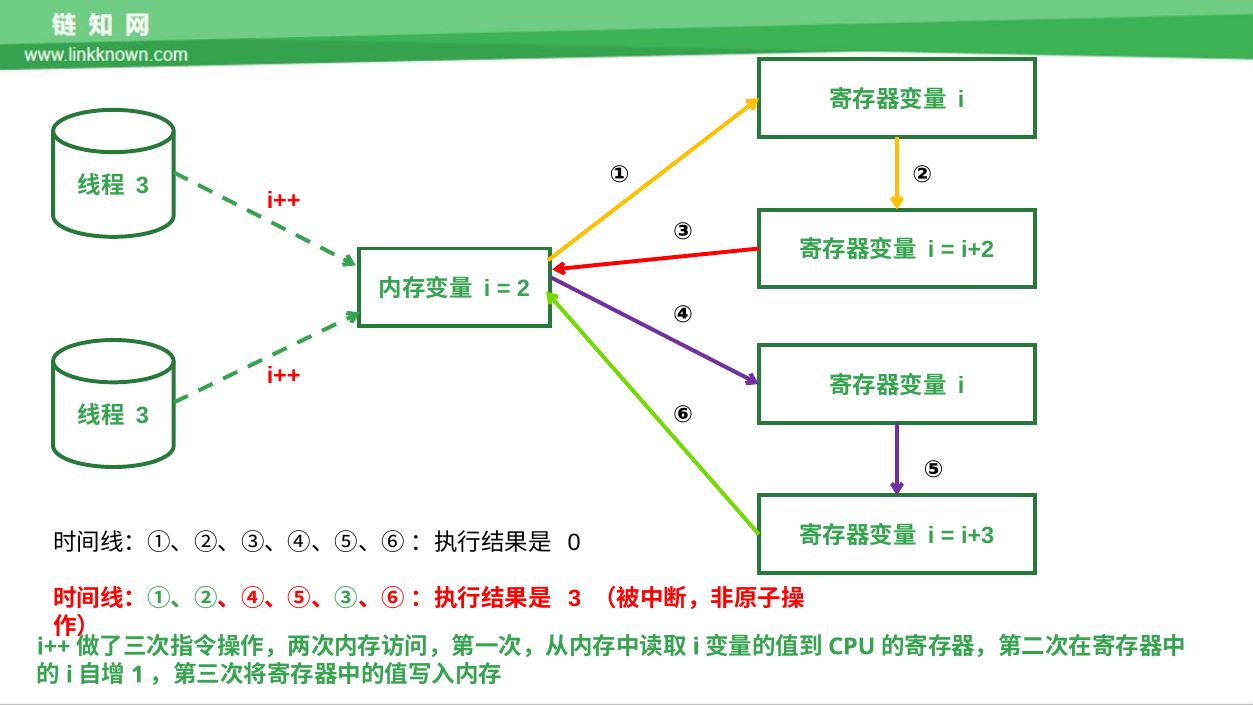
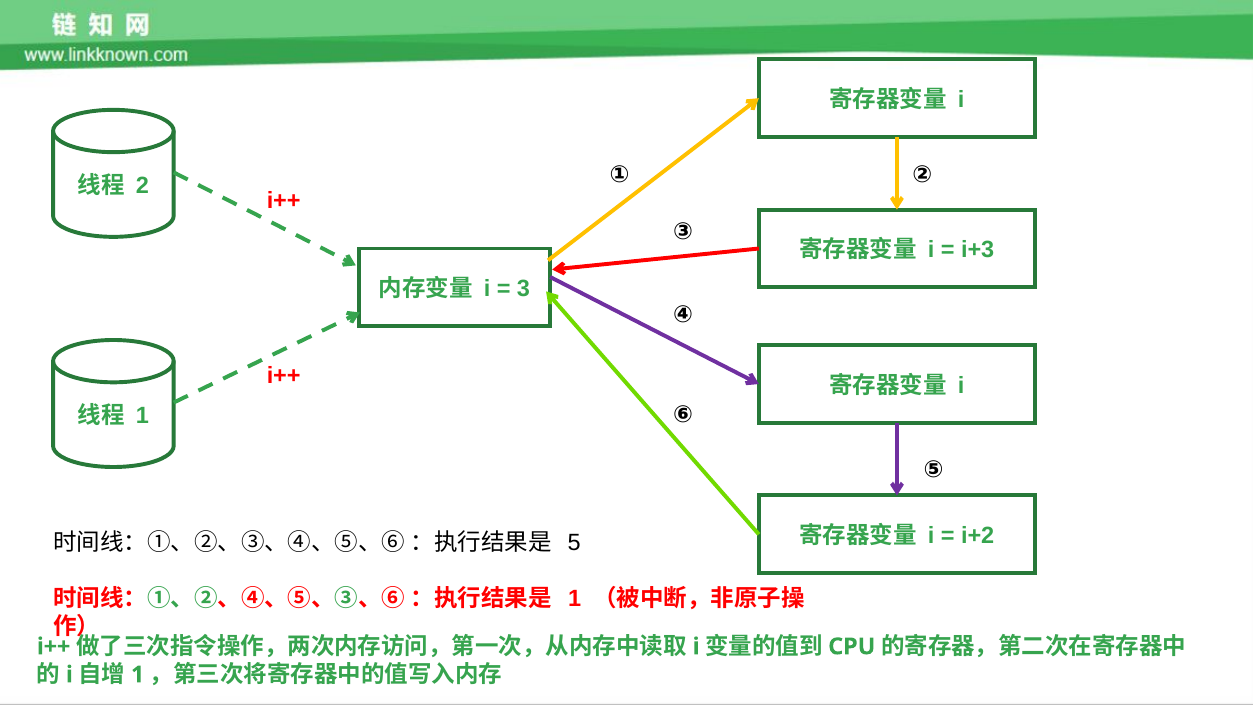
3: 3 -> 2 (142, 186)
i+2: i+2 -> i+3 (978, 250)
2: 2 -> 3 (523, 289)
3: 3 -> 1 (142, 416)
i+3: i+3 -> i+2 (978, 536)
0: 0 -> 5 (574, 542)
3: 3 -> 1 (575, 599)
